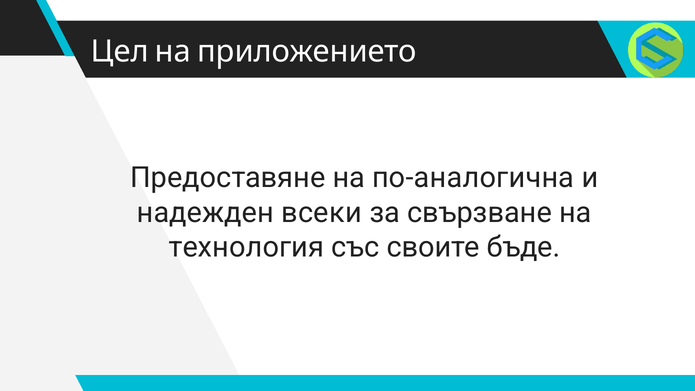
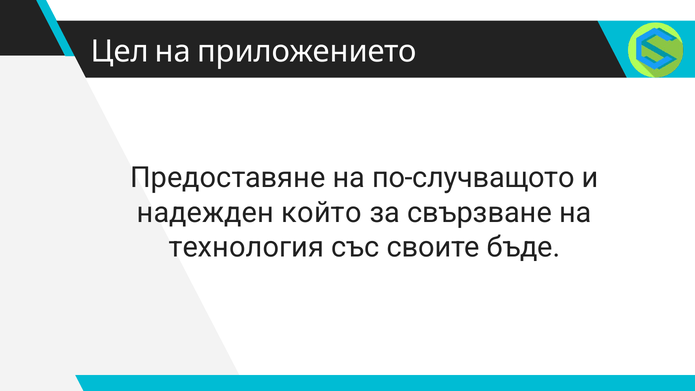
по-аналогична: по-аналогична -> по-случващото (473, 178)
всеки: всеки -> който (321, 212)
